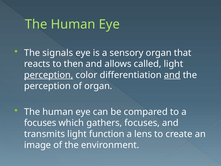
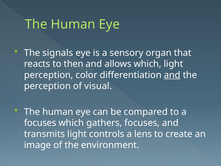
allows called: called -> which (148, 64)
perception underline: present -> none (49, 75)
of organ: organ -> visual (98, 86)
function: function -> controls (107, 134)
